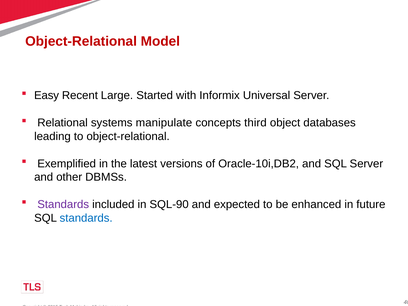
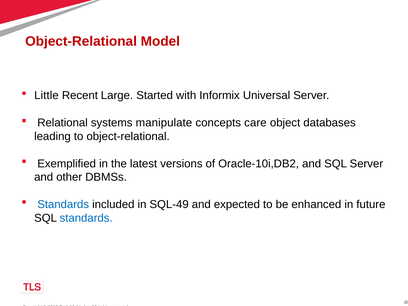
Easy: Easy -> Little (46, 96)
third: third -> care (255, 123)
Standards colour: purple -> blue (63, 204)
SQL-90: SQL-90 -> SQL-49 (169, 204)
